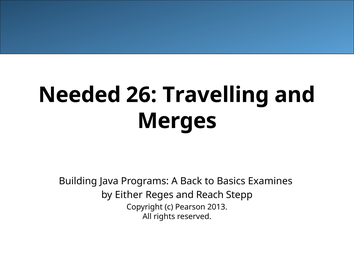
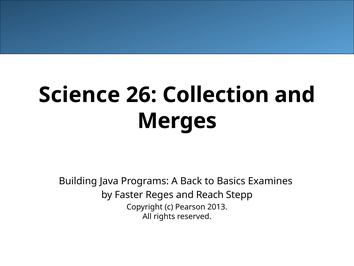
Needed: Needed -> Science (79, 95)
Travelling: Travelling -> Collection (216, 95)
Either: Either -> Faster (129, 195)
